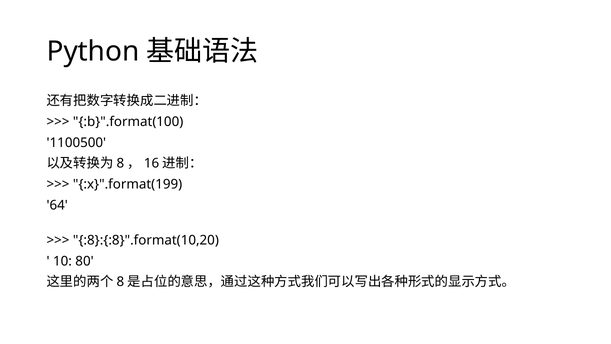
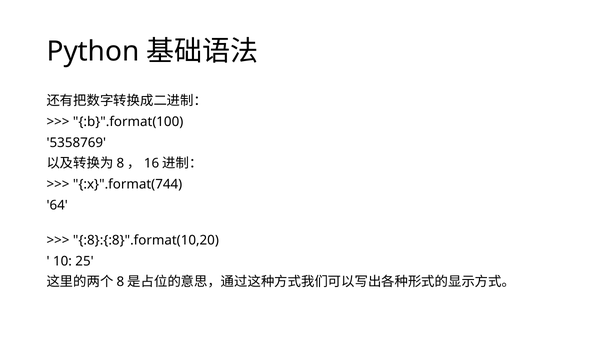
1100500: 1100500 -> 5358769 (76, 143)
:x}".format(199: :x}".format(199 -> :x}".format(744 (128, 184)
80: 80 -> 25 (85, 261)
